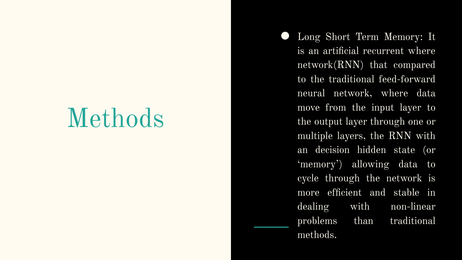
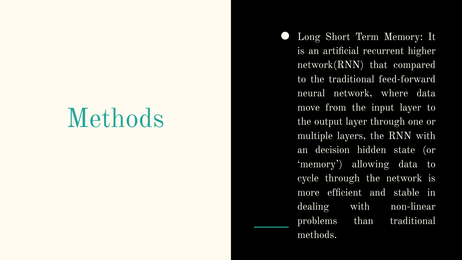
recurrent where: where -> higher (422, 51)
